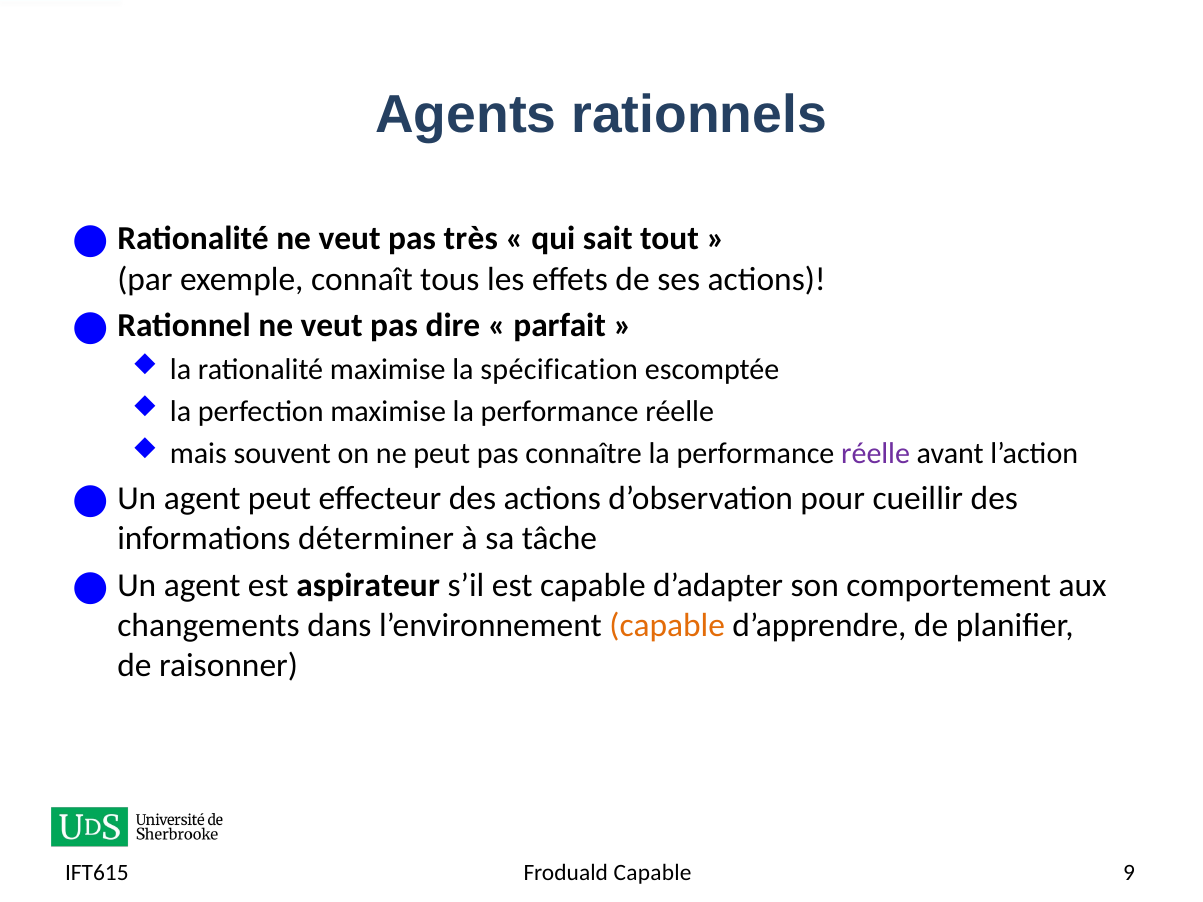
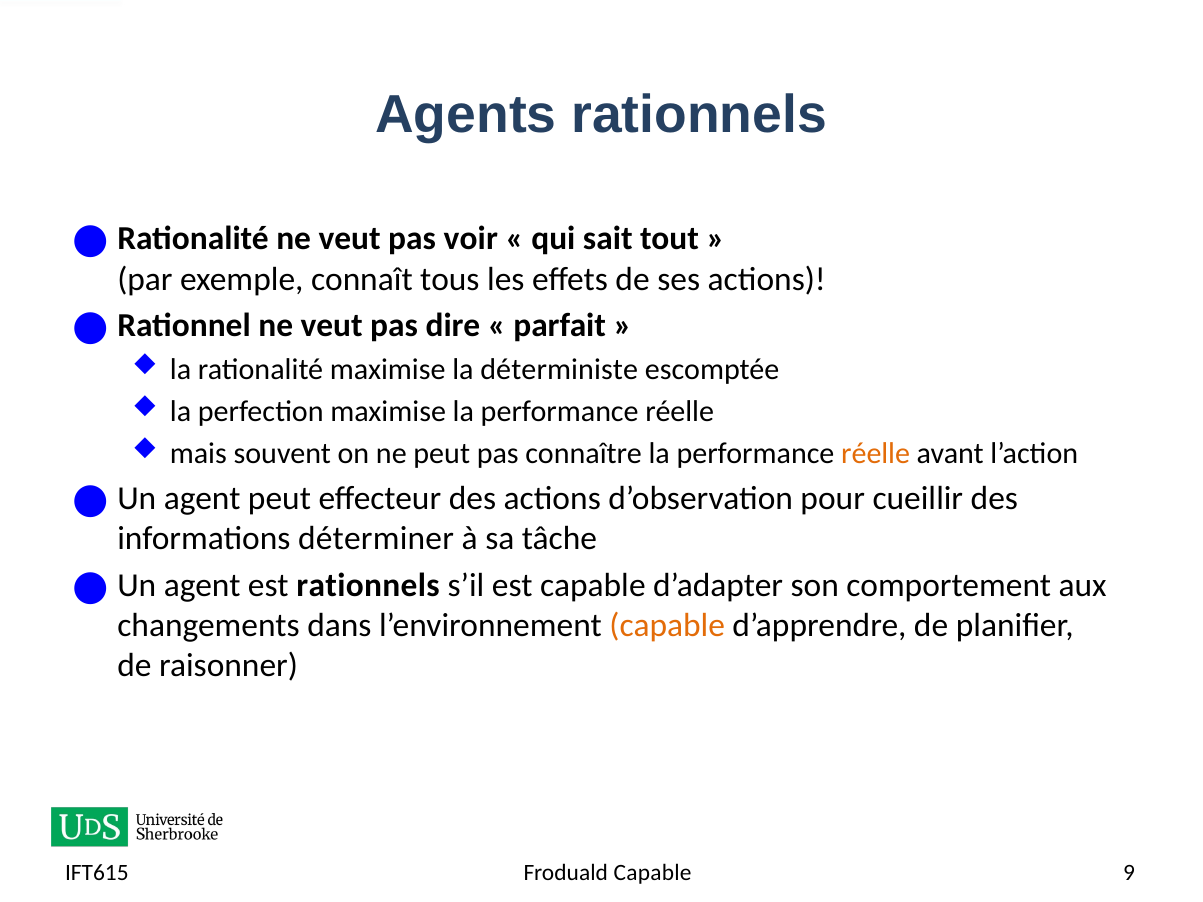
très: très -> voir (471, 239)
spécification: spécification -> déterministe (559, 370)
réelle colour: purple -> orange (876, 454)
est aspirateur: aspirateur -> rationnels (368, 586)
